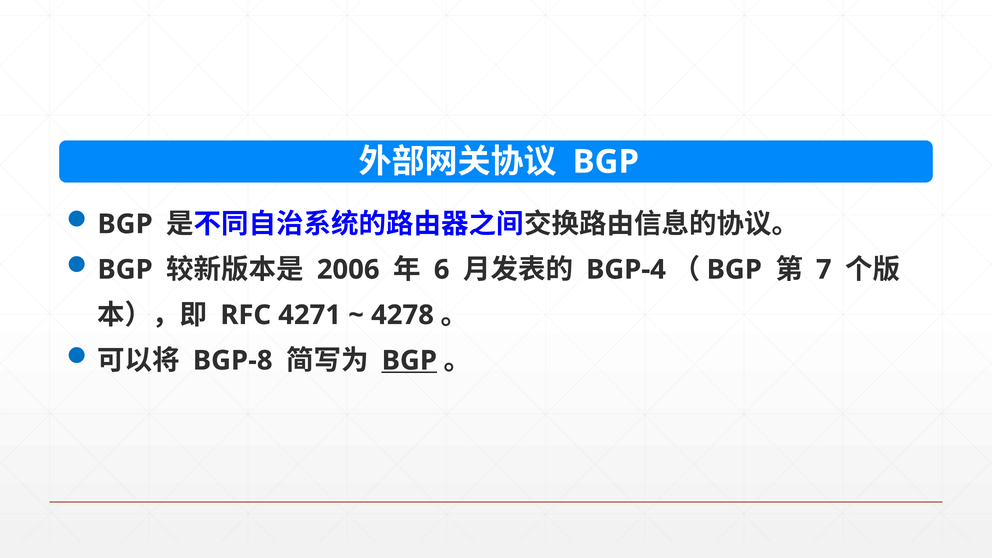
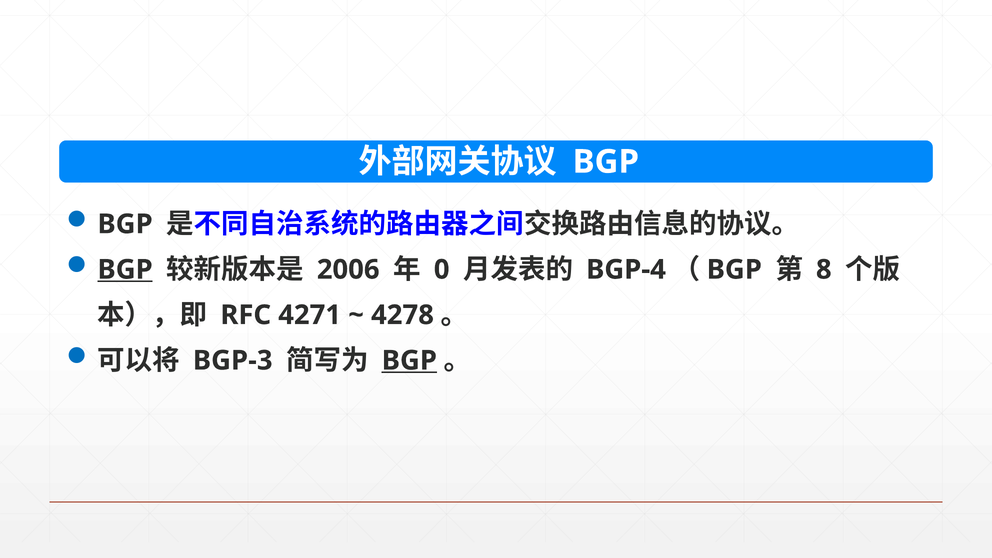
BGP underline: none -> present (125, 270)
6: 6 -> 0 (442, 270)
7: 7 -> 8 (824, 270)
BGP-8: BGP-8 -> BGP-3 (233, 360)
